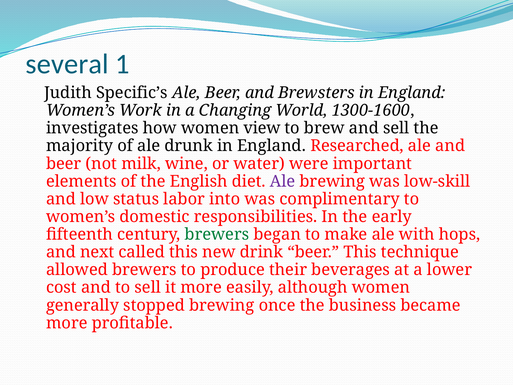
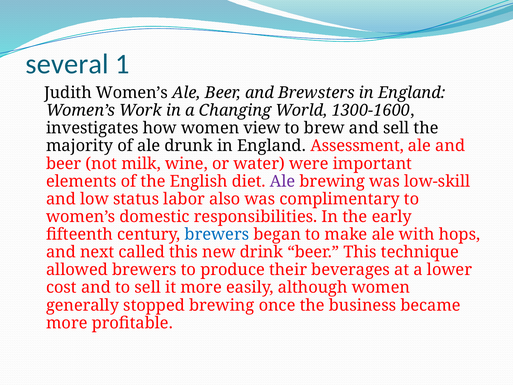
Judith Specific’s: Specific’s -> Women’s (132, 93)
Researched: Researched -> Assessment (357, 146)
into: into -> also (225, 199)
brewers colour: green -> blue (217, 234)
